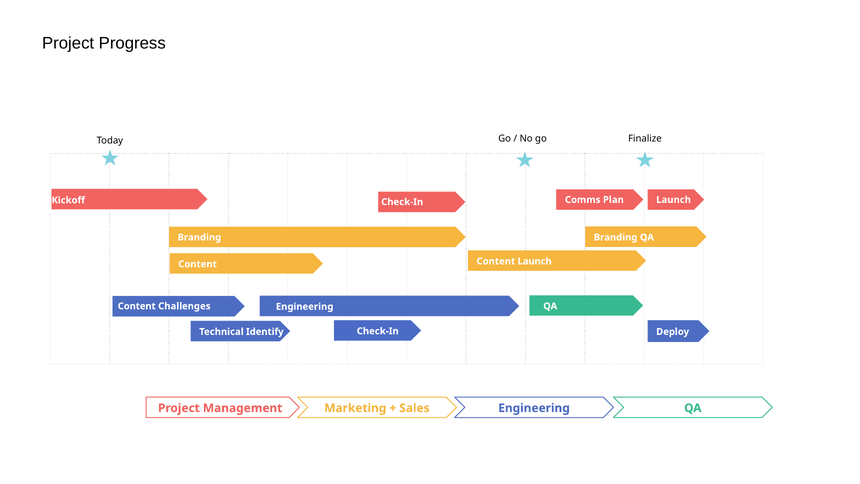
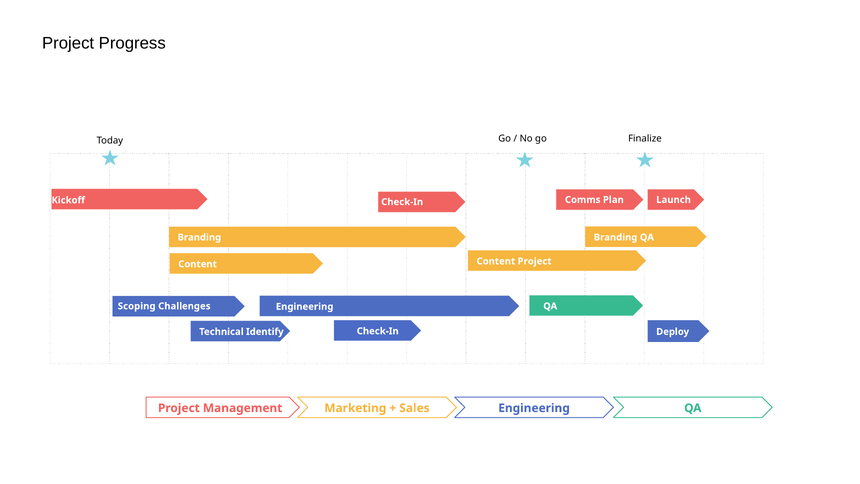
Content Launch: Launch -> Project (535, 261)
Content: Content -> Scoping (137, 306)
